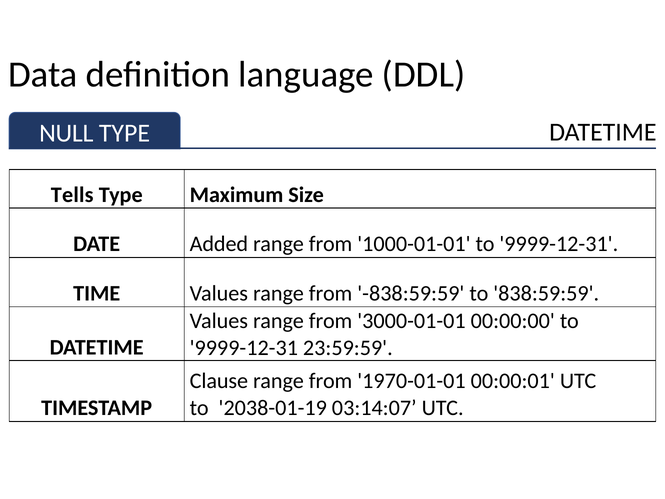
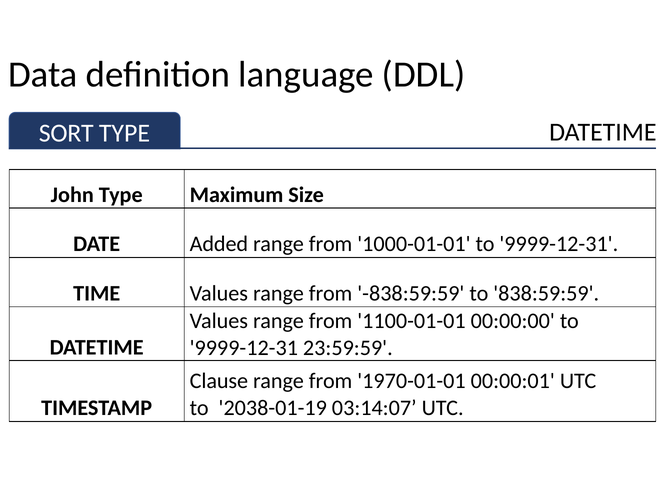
NULL: NULL -> SORT (66, 133)
Tells: Tells -> John (72, 195)
3000-01-01: 3000-01-01 -> 1100-01-01 (411, 321)
